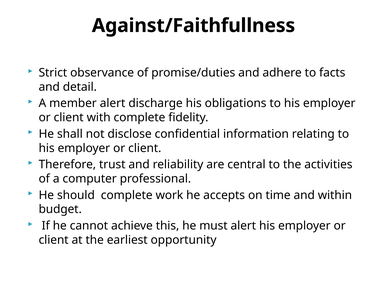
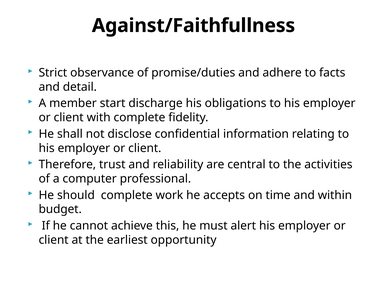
member alert: alert -> start (113, 103)
